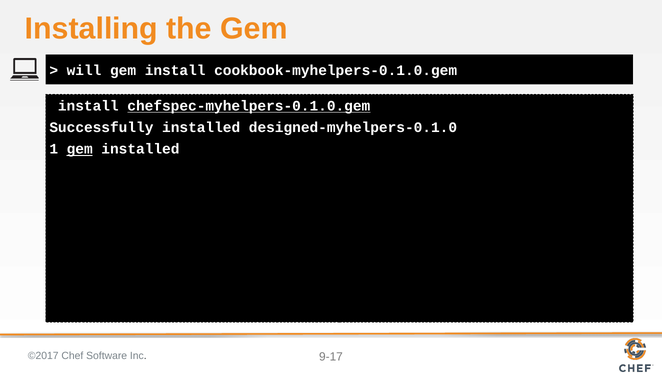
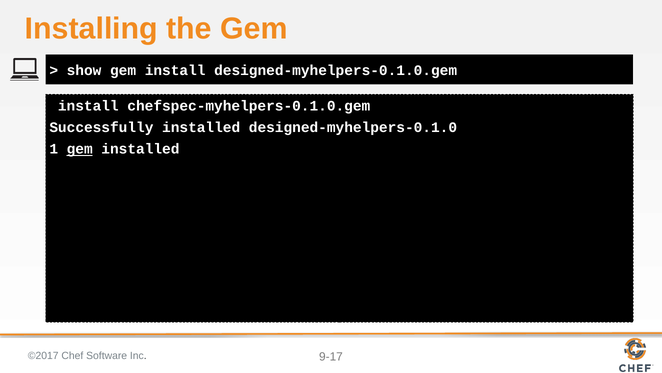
will: will -> show (84, 70)
cookbook-myhelpers-0.1.0.gem: cookbook-myhelpers-0.1.0.gem -> designed-myhelpers-0.1.0.gem (336, 70)
chefspec-myhelpers-0.1.0.gem underline: present -> none (249, 106)
